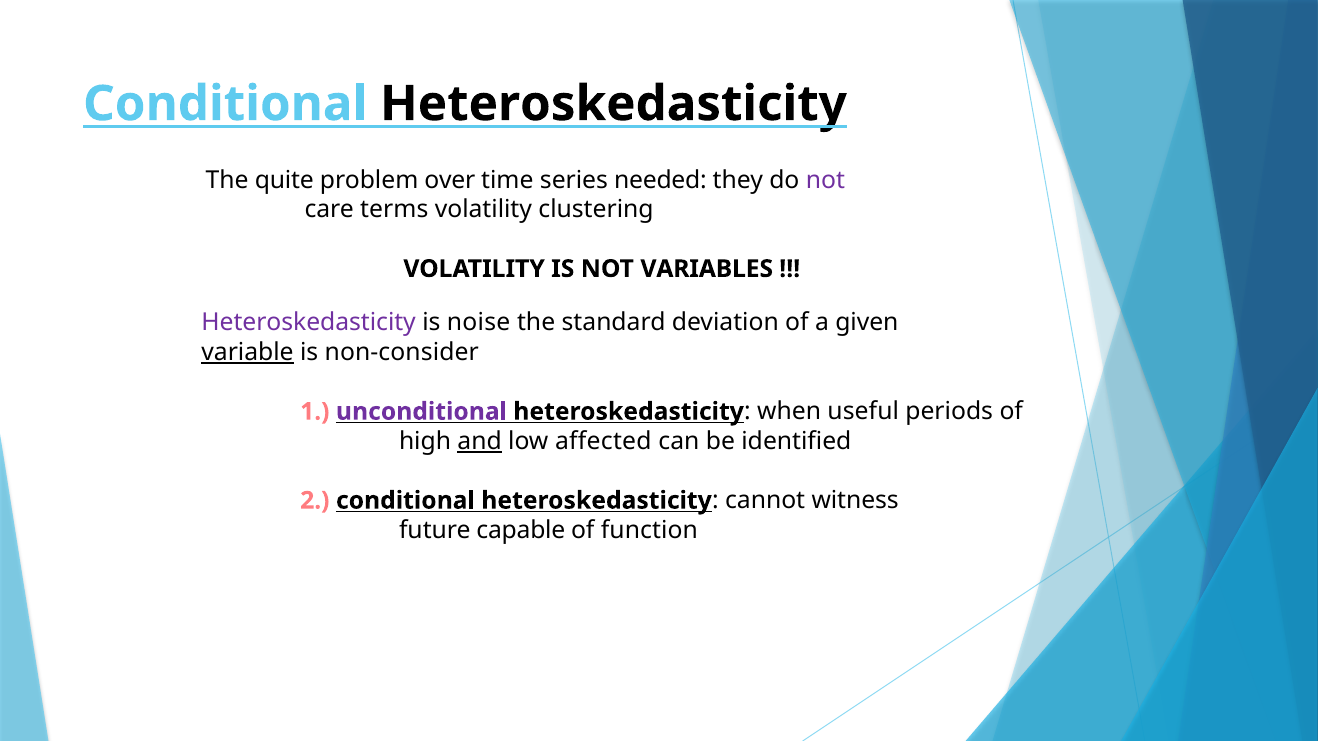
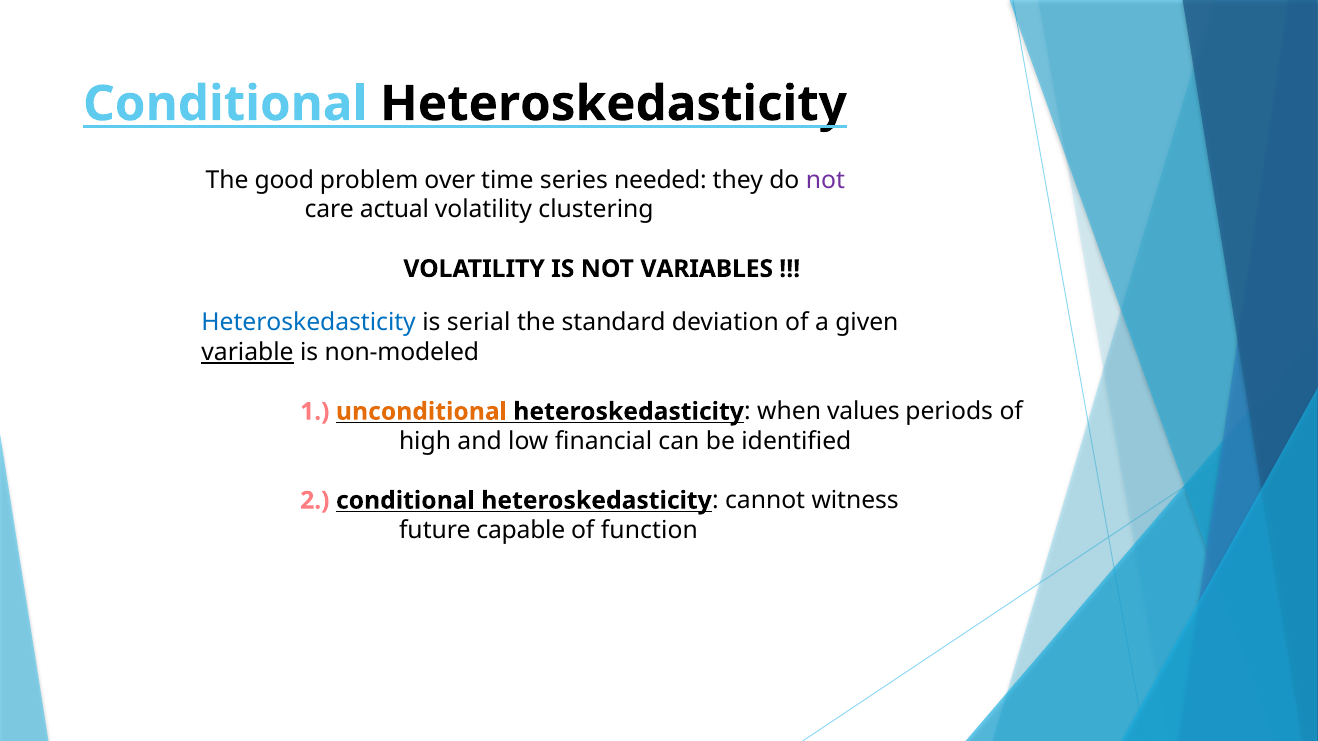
quite: quite -> good (284, 180)
terms: terms -> actual (394, 210)
Heteroskedasticity colour: purple -> blue (309, 323)
noise: noise -> serial (479, 323)
non-consider: non-consider -> non-modeled (402, 352)
unconditional colour: purple -> orange (421, 412)
useful: useful -> values (863, 412)
and underline: present -> none (480, 441)
affected: affected -> financial (603, 441)
